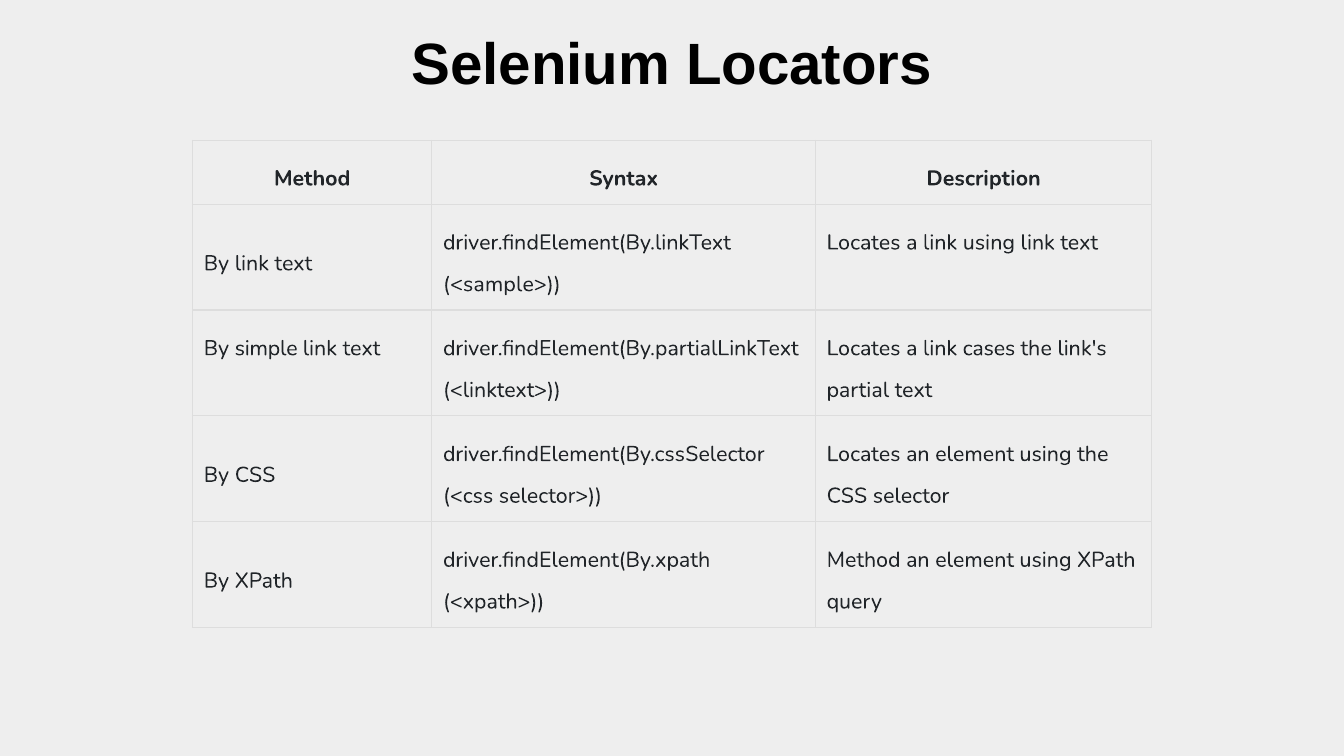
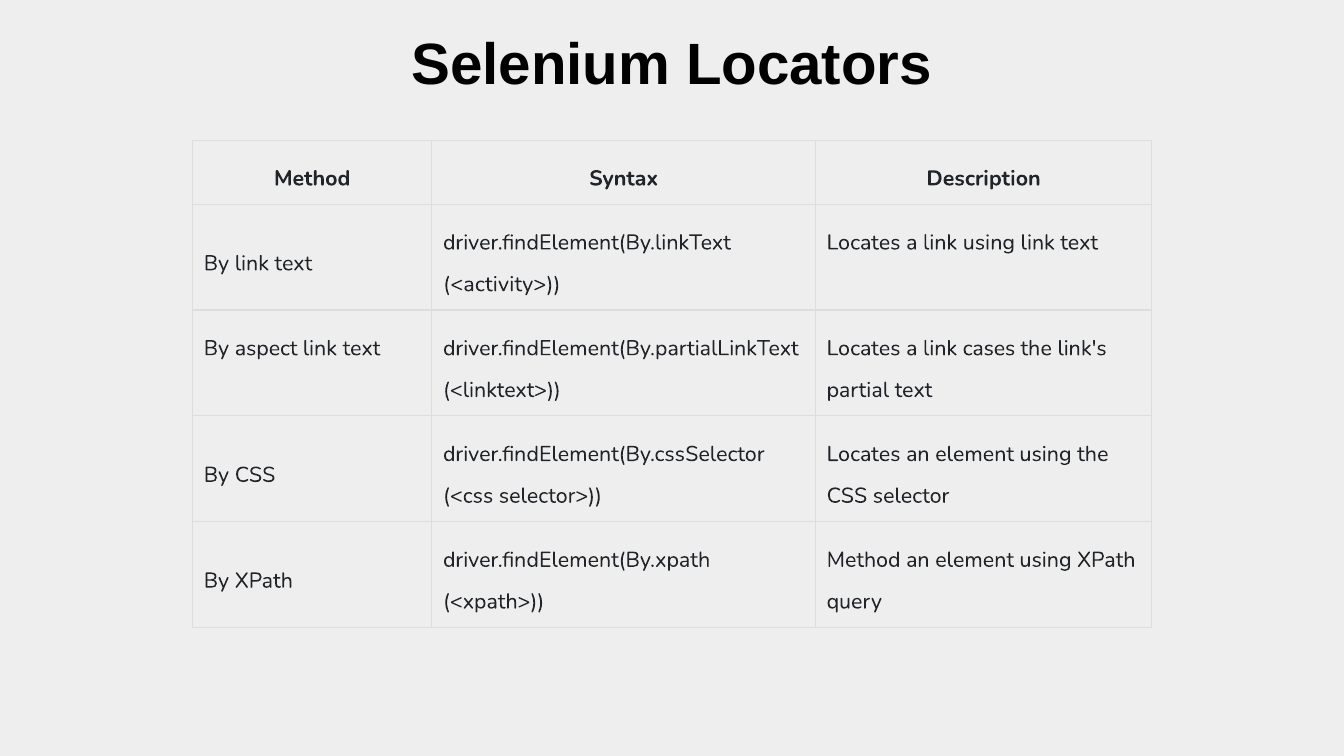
<sample>: <sample> -> <activity> (502, 284)
simple: simple -> aspect (266, 348)
